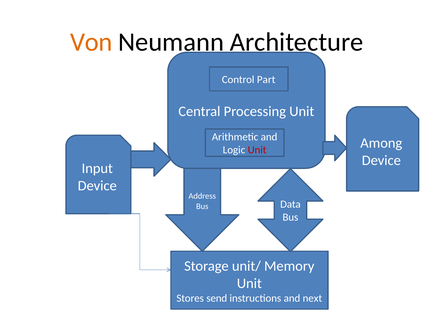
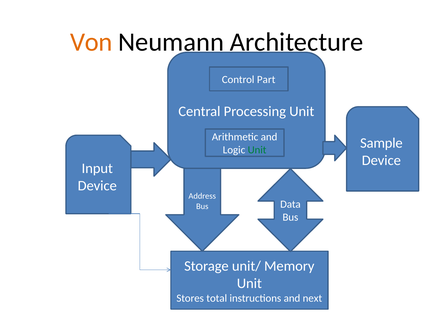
Among: Among -> Sample (381, 143)
Unit colour: red -> green (257, 150)
send: send -> total (217, 299)
